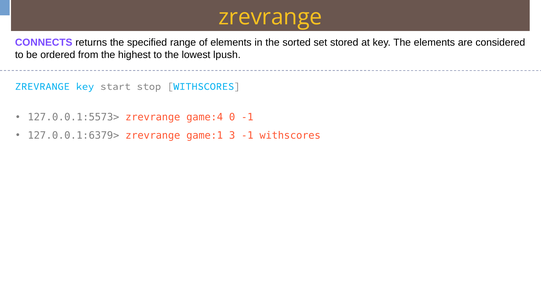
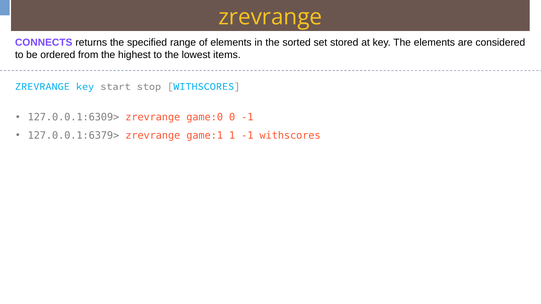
lpush: lpush -> items (227, 55)
127.0.0.1:5573>: 127.0.0.1:5573> -> 127.0.0.1:6309> (73, 117)
game:4: game:4 -> game:0 (205, 117)
3: 3 -> 1 (232, 136)
